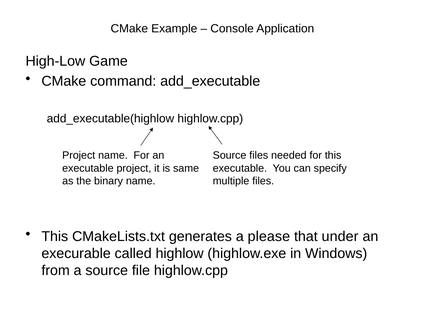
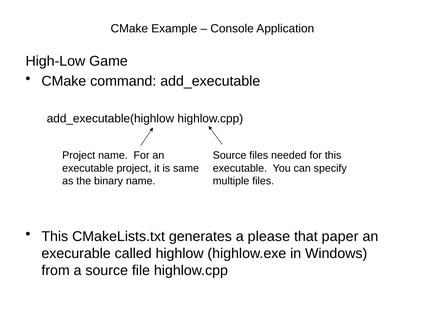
under: under -> paper (340, 236)
